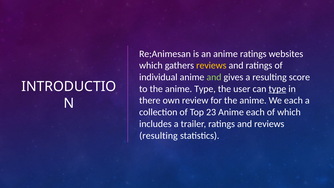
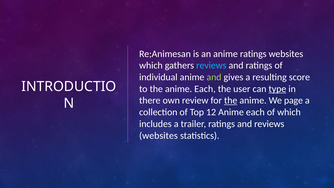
reviews colour: yellow -> light blue (211, 65)
the anime Type: Type -> Each (205, 89)
the underline: none -> present (231, 100)
We each: each -> page (293, 100)
23: 23 -> 12 (211, 112)
resulting: resulting -> websites (158, 135)
